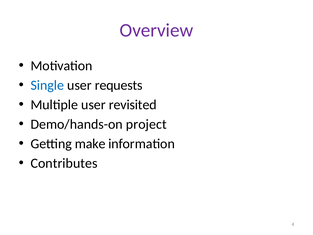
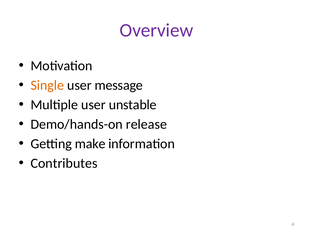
Single colour: blue -> orange (47, 85)
requests: requests -> message (119, 85)
revisited: revisited -> unstable (133, 105)
project: project -> release (146, 124)
